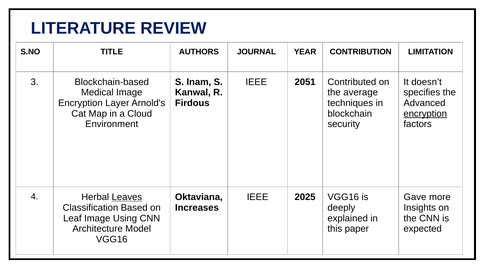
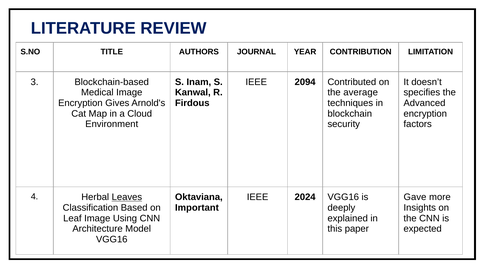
2051: 2051 -> 2094 (305, 82)
Layer: Layer -> Gives (117, 103)
encryption underline: present -> none (425, 114)
2025: 2025 -> 2024 (305, 197)
Increases: Increases -> Important (197, 208)
